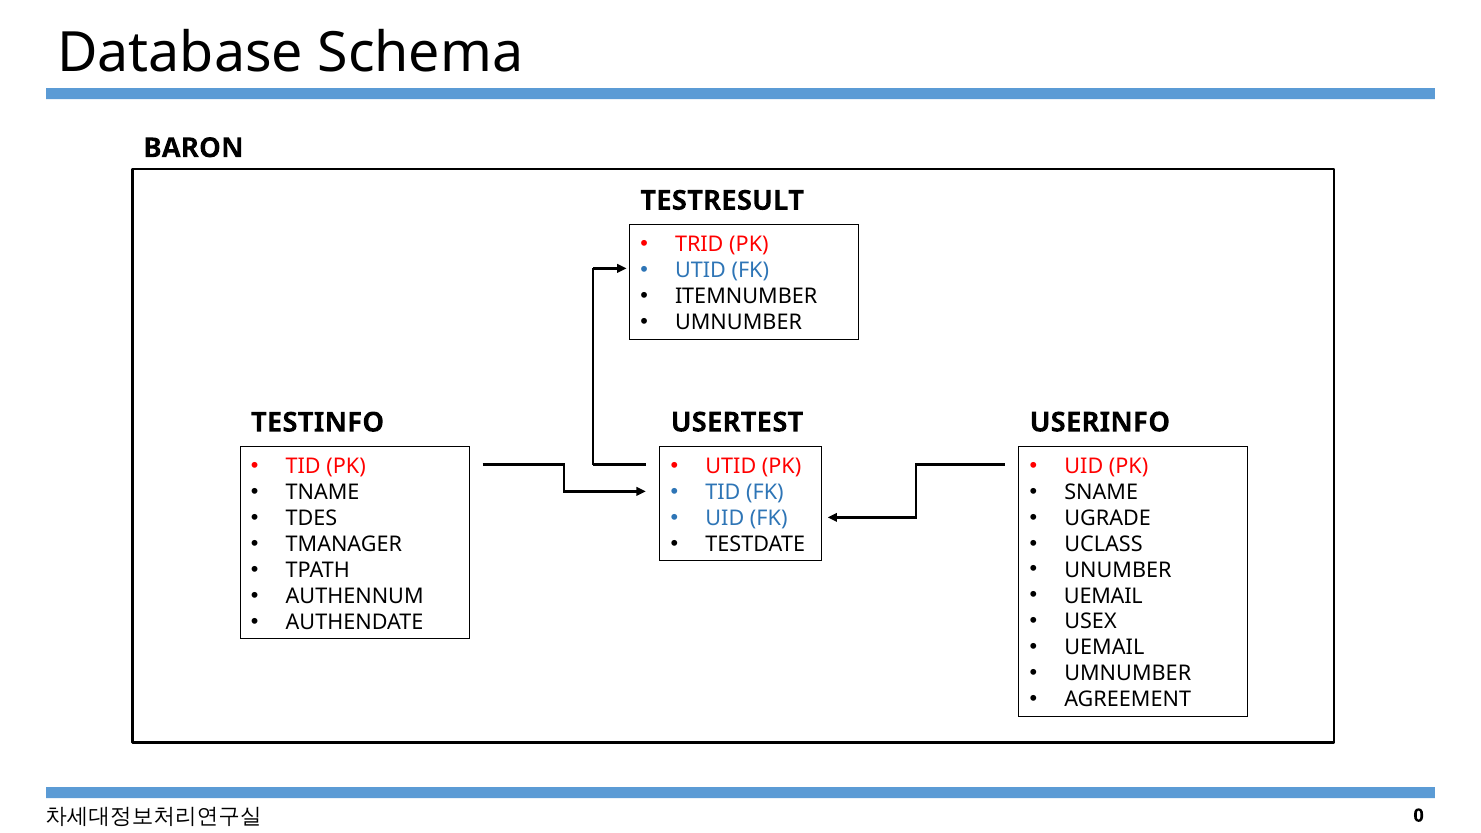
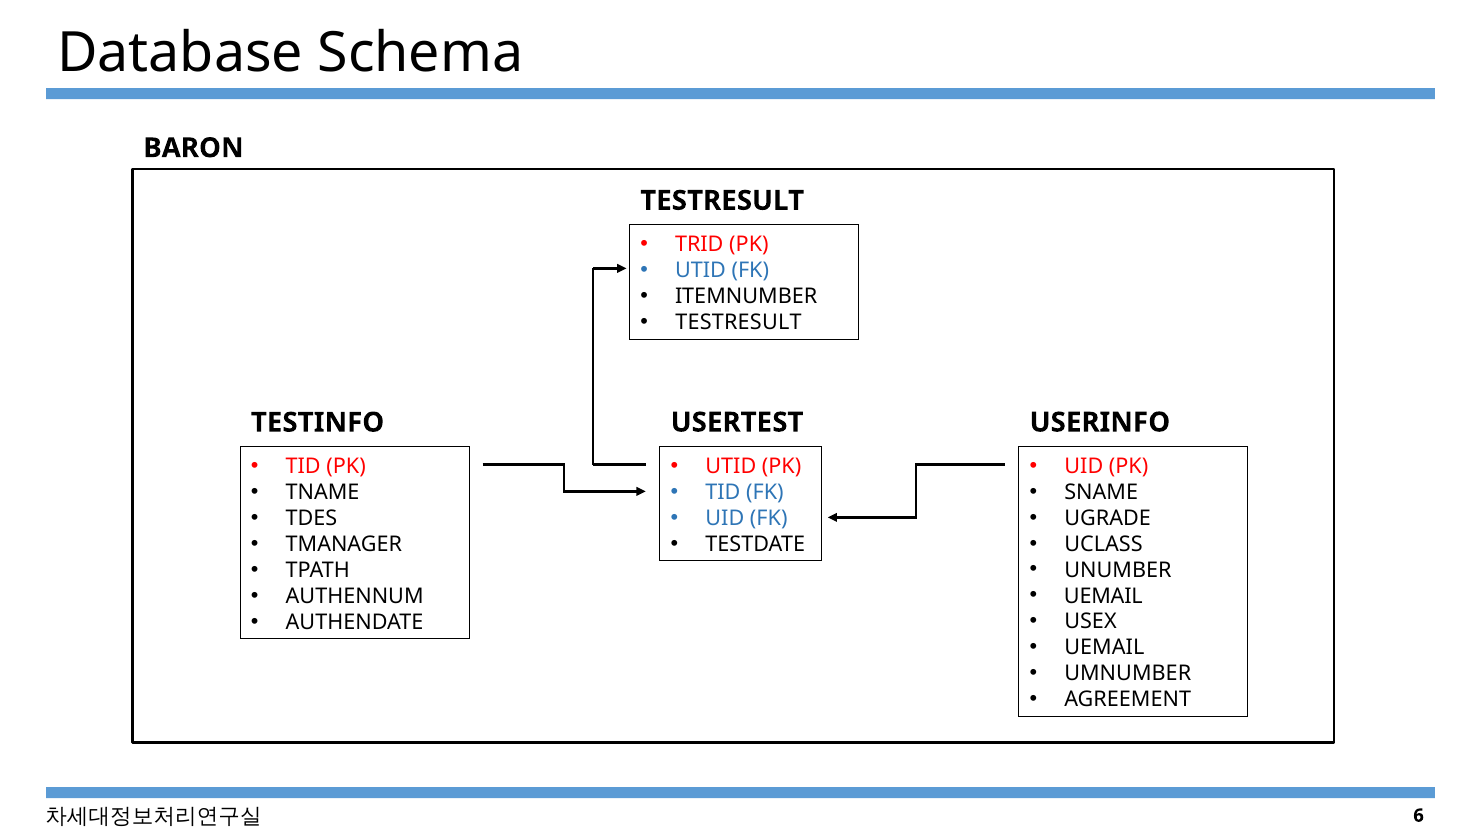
UMNUMBER: UMNUMBER -> TESTRESULT (738, 322)
0: 0 -> 6 (1419, 816)
